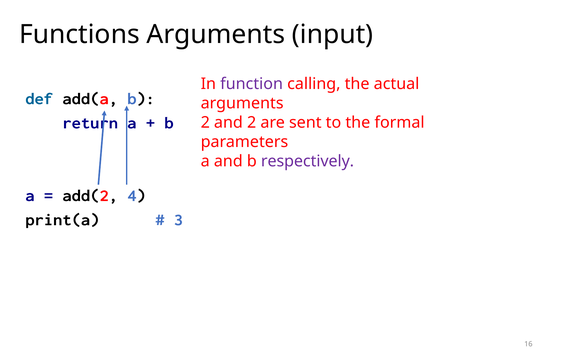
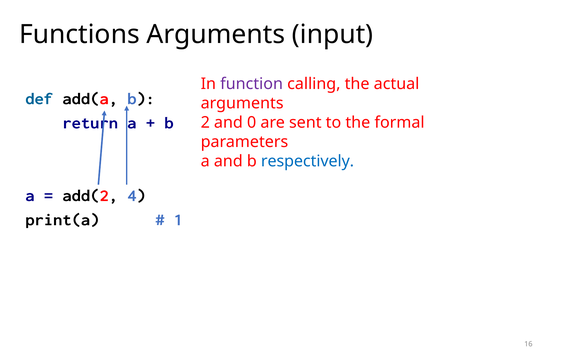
and 2: 2 -> 0 (252, 123)
respectively colour: purple -> blue (307, 161)
3: 3 -> 1 (178, 220)
